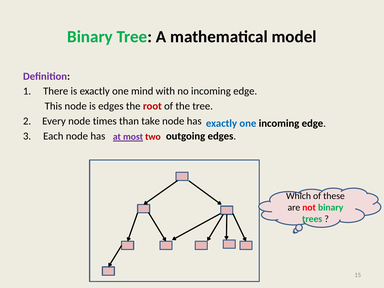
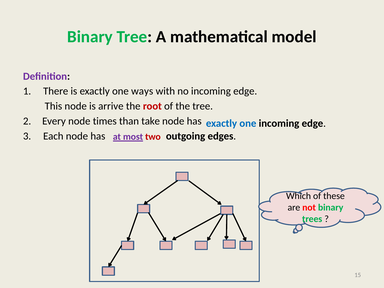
mind: mind -> ways (142, 91)
is edges: edges -> arrive (111, 106)
